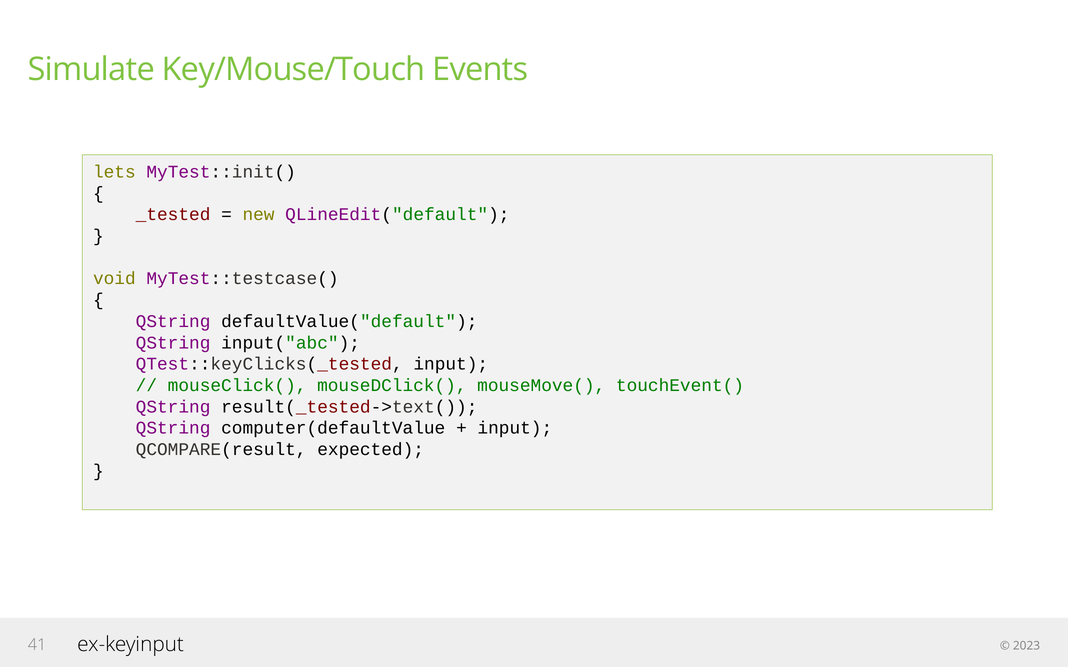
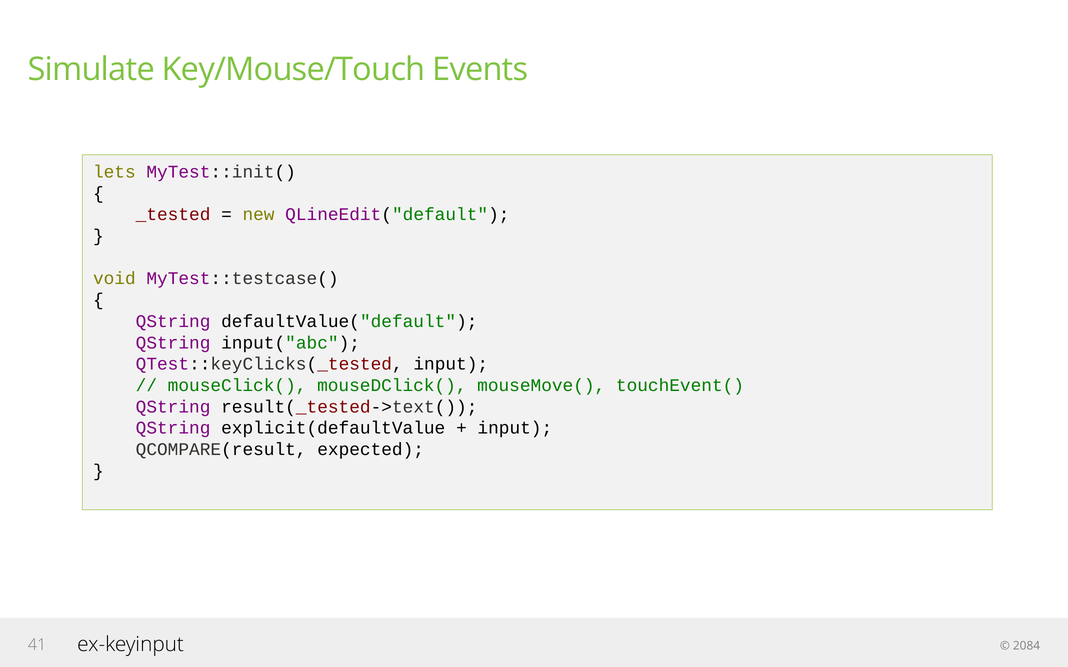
computer(defaultValue: computer(defaultValue -> explicit(defaultValue (333, 428)
2023: 2023 -> 2084 (1027, 646)
